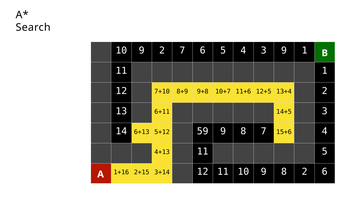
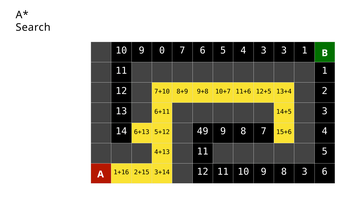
9 2: 2 -> 0 (162, 50)
3 9: 9 -> 3 (284, 50)
59: 59 -> 49 (203, 131)
8 2: 2 -> 3 (305, 172)
